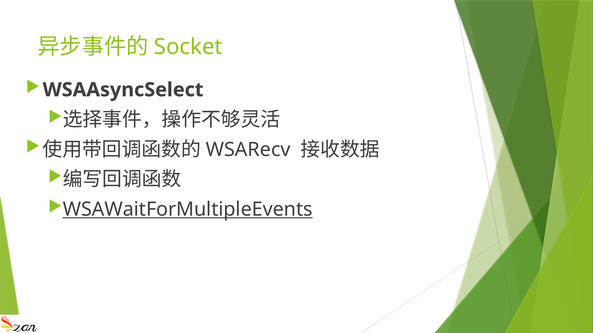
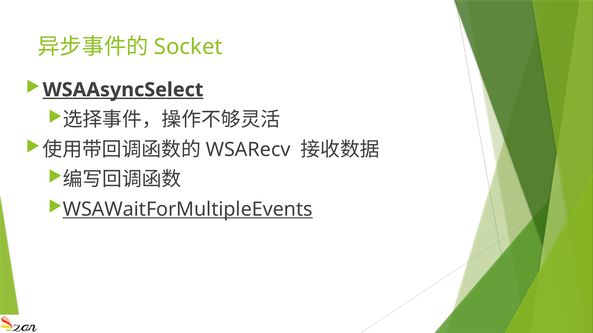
WSAAsyncSelect underline: none -> present (123, 90)
